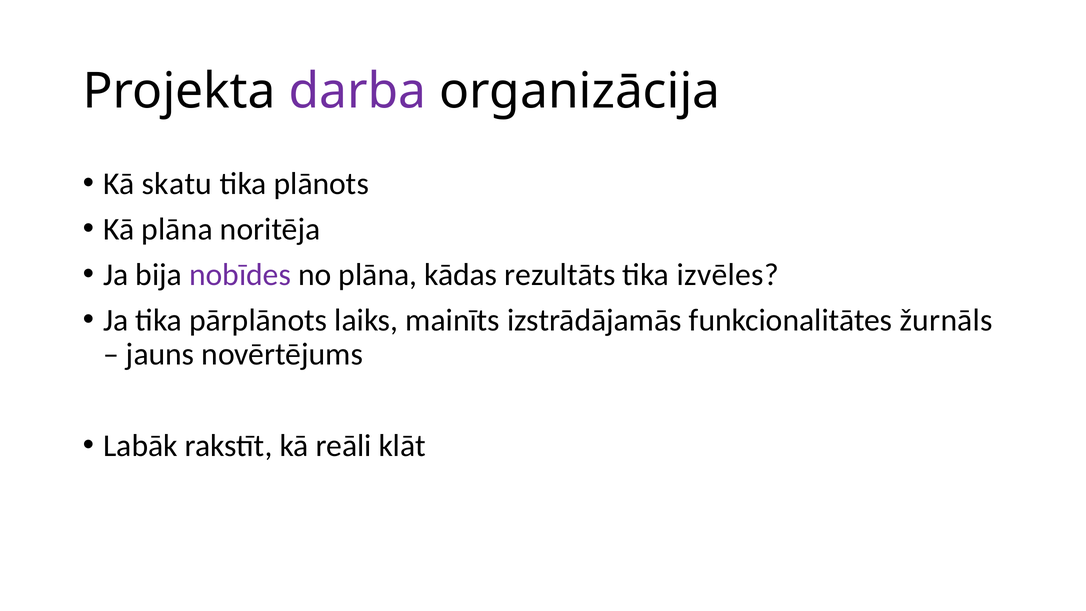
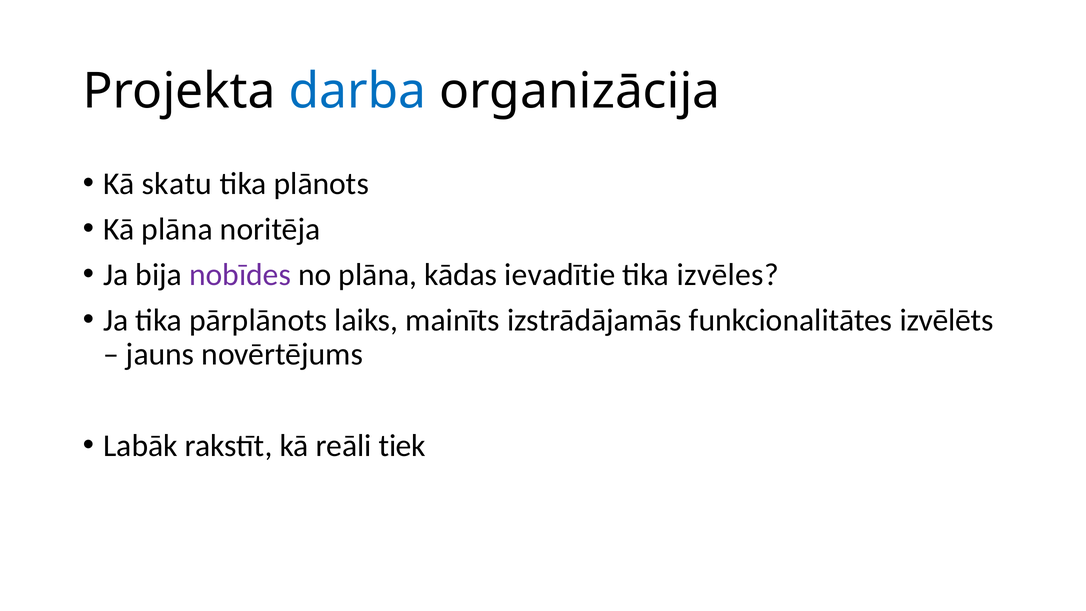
darba colour: purple -> blue (358, 91)
rezultāts: rezultāts -> ievadītie (560, 275)
žurnāls: žurnāls -> izvēlēts (946, 320)
klāt: klāt -> tiek (402, 445)
